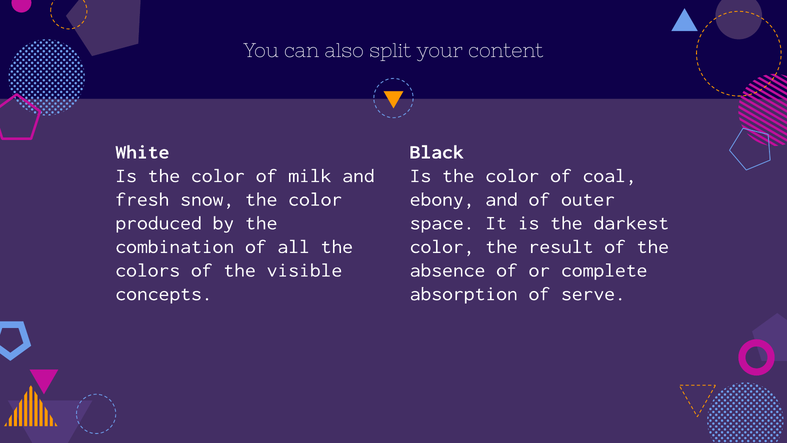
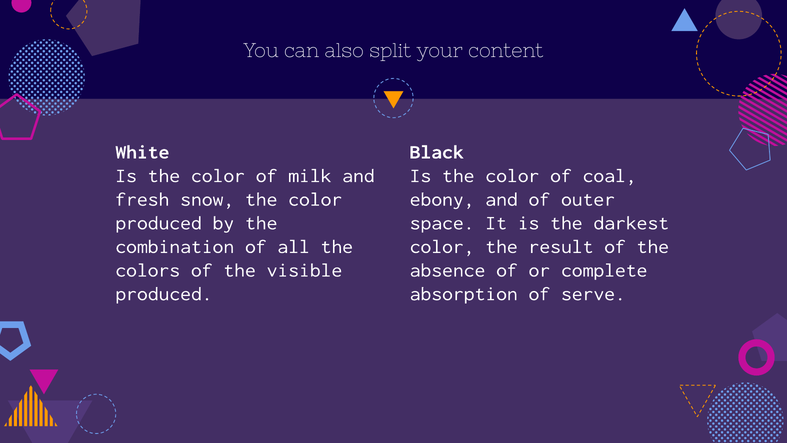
concepts: concepts -> produced (164, 293)
